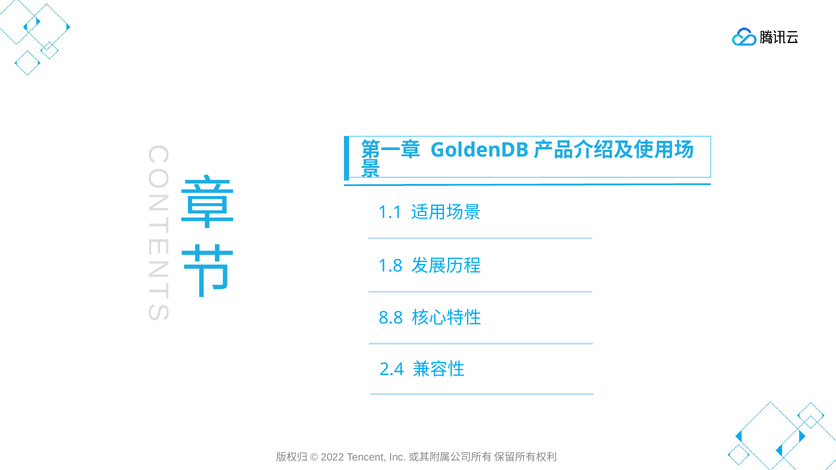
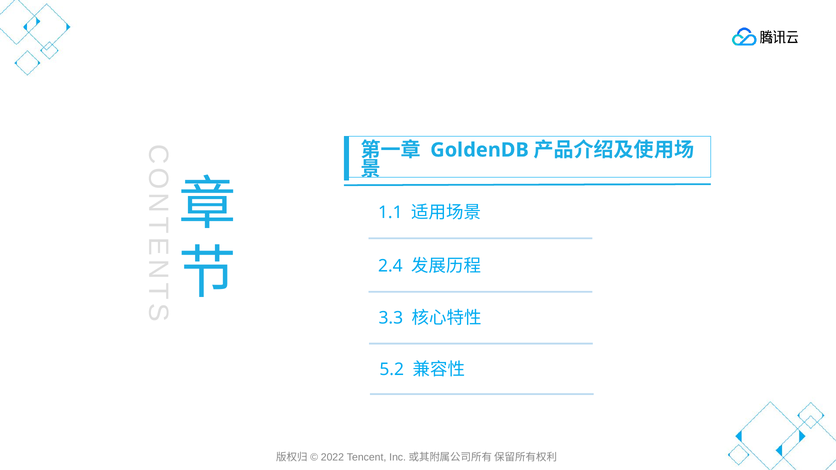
1.8: 1.8 -> 2.4 (390, 266)
8.8: 8.8 -> 3.3 (391, 318)
2.4: 2.4 -> 5.2 (392, 370)
